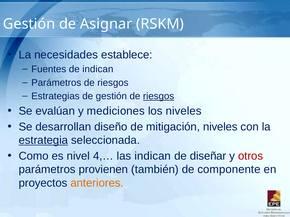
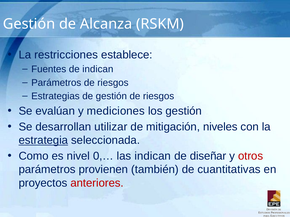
Asignar: Asignar -> Alcanza (106, 24)
necesidades: necesidades -> restricciones (66, 55)
riesgos underline: present -> none (159, 96)
los niveles: niveles -> gestión (184, 111)
diseño: diseño -> utilizar (111, 127)
4,…: 4,… -> 0,… (103, 156)
componente: componente -> cuantitativas (229, 170)
anteriores colour: orange -> red (97, 183)
